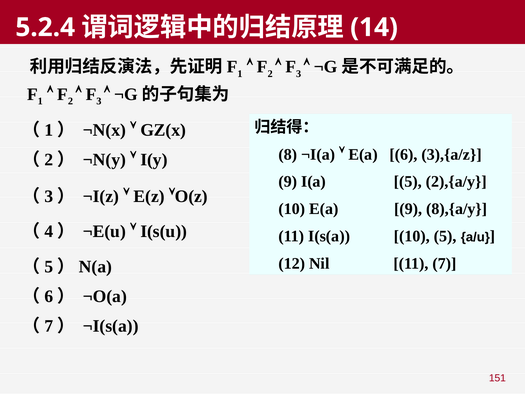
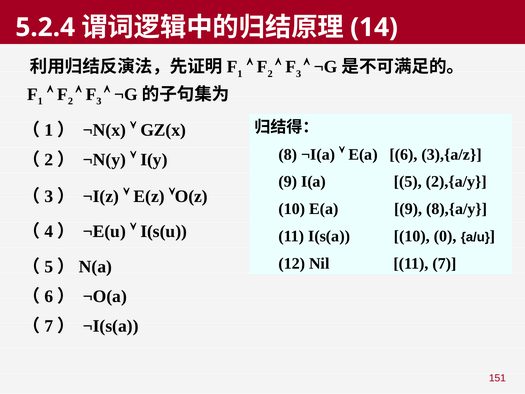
10 5: 5 -> 0 (445, 236)
